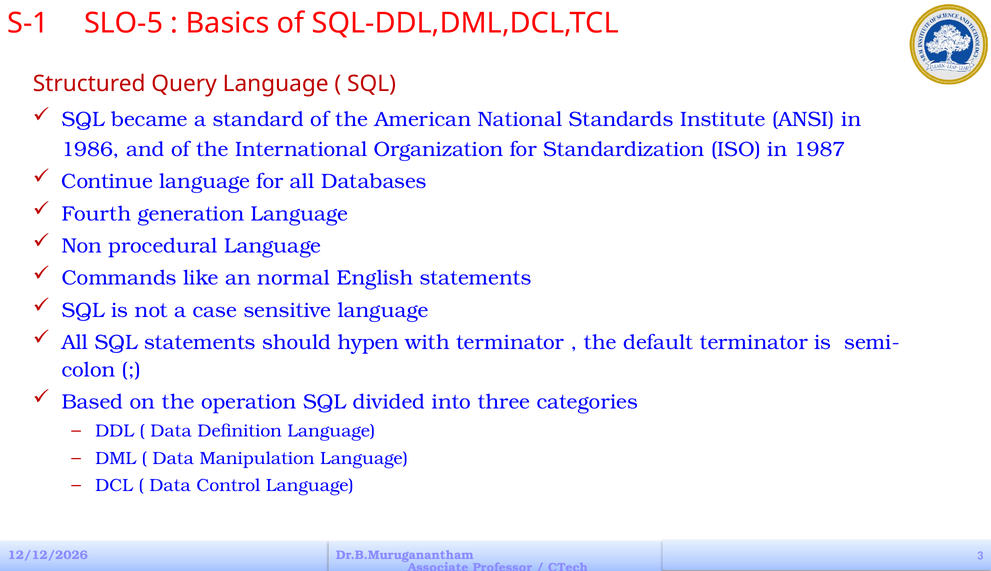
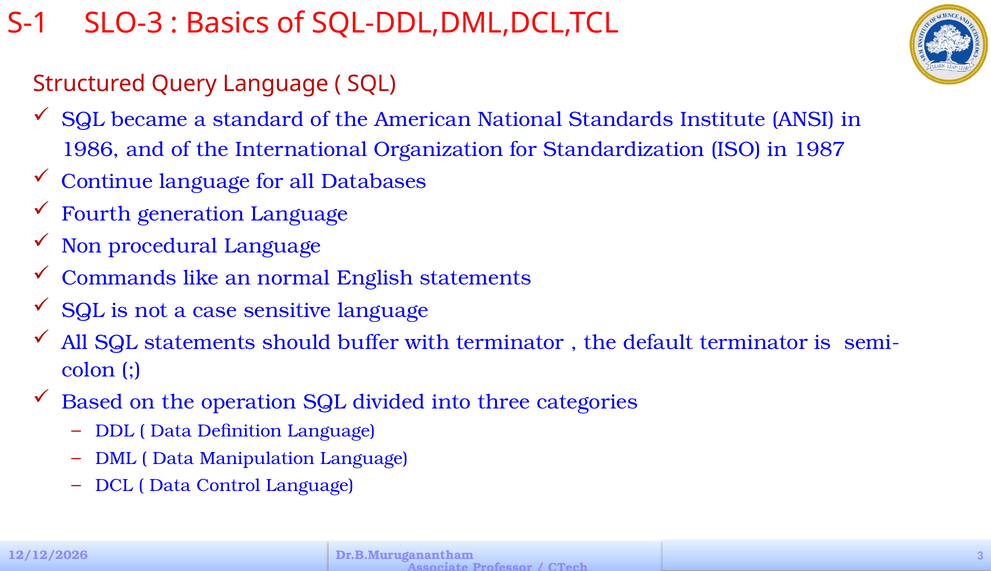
SLO-5: SLO-5 -> SLO-3 (124, 23)
hypen: hypen -> buffer (368, 342)
